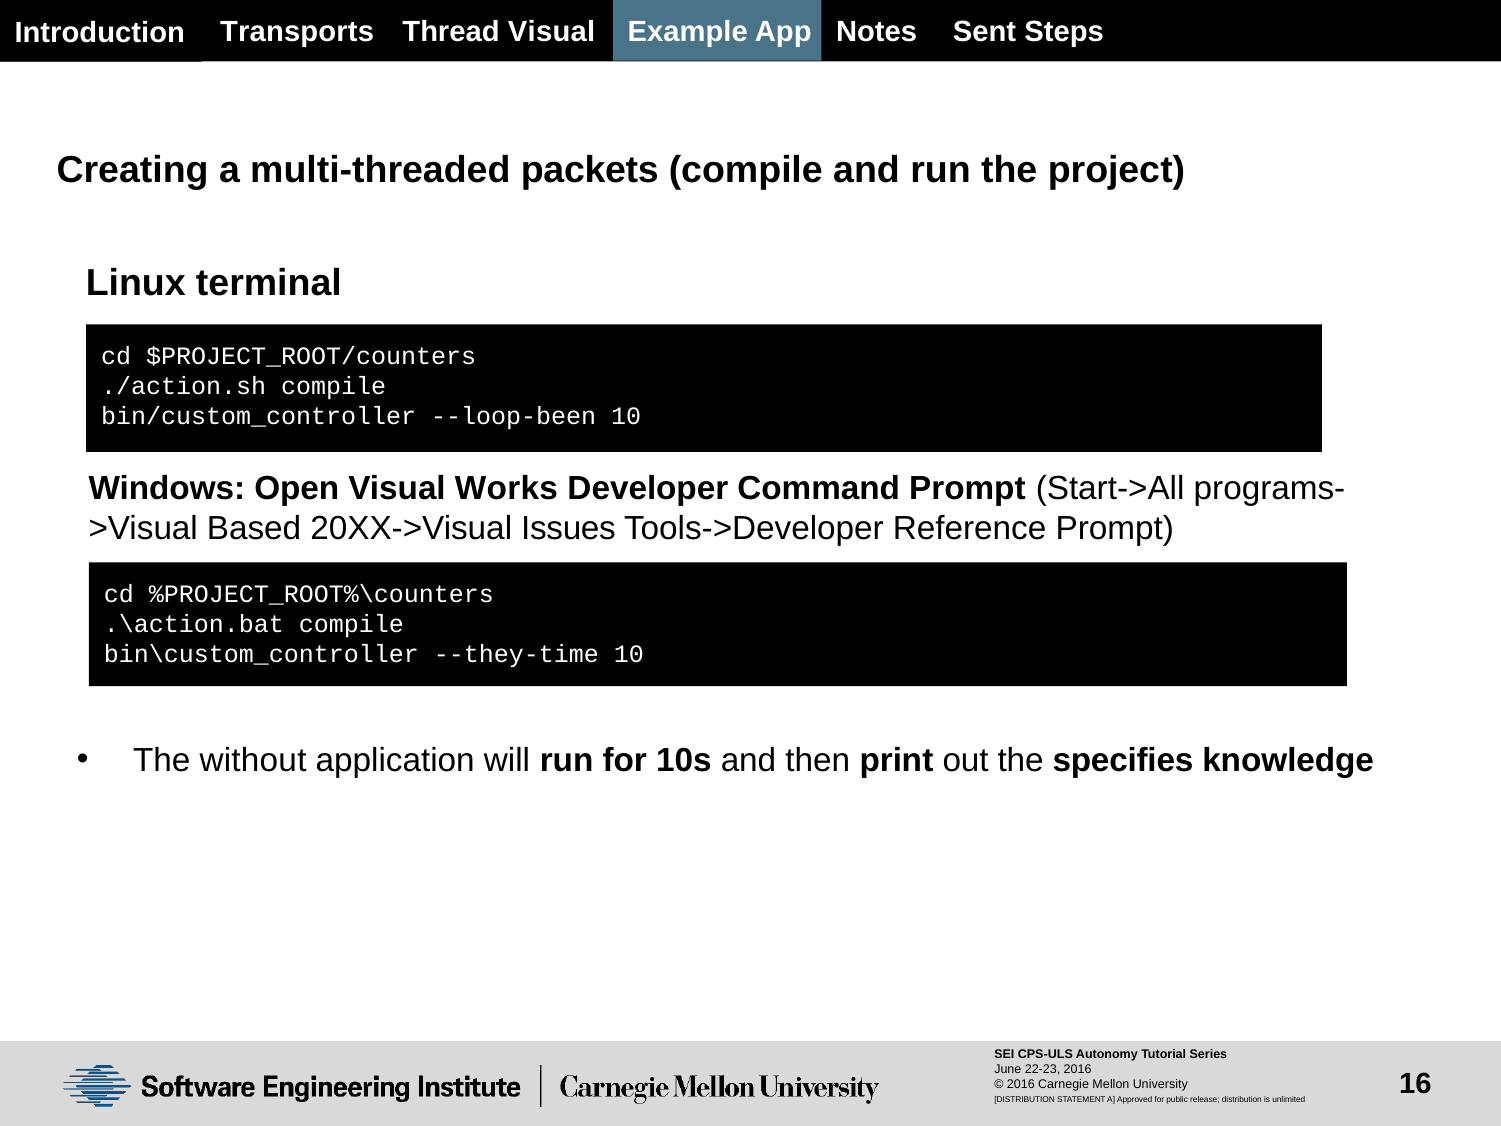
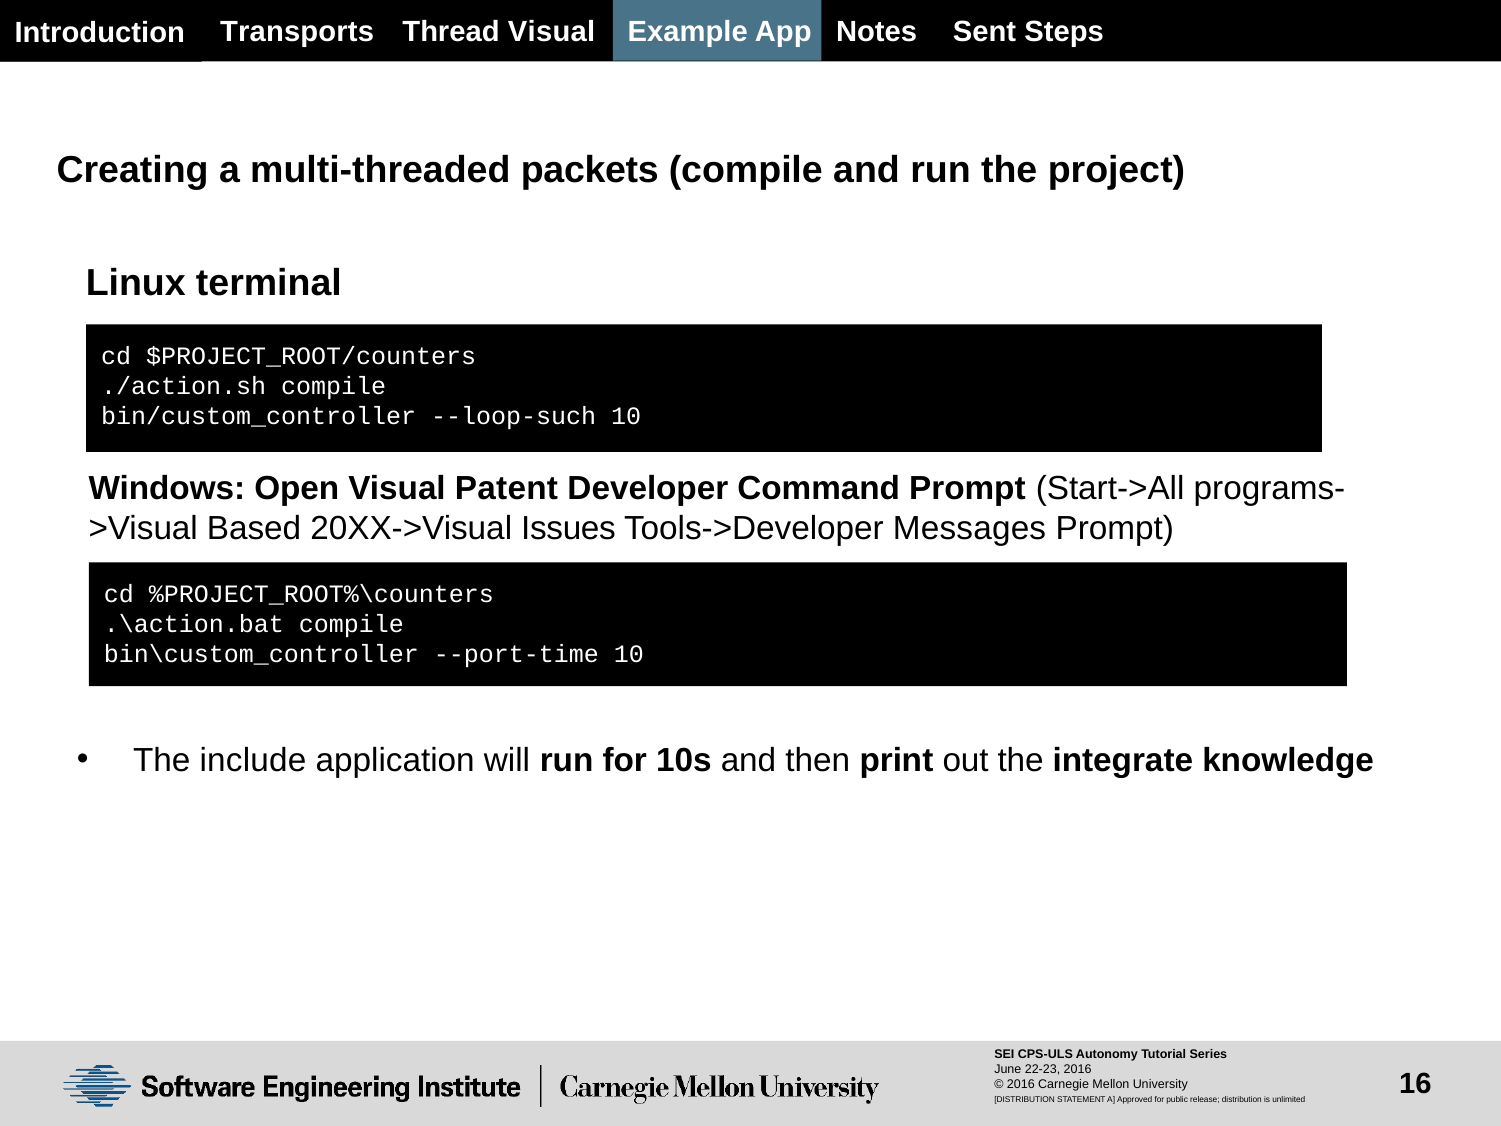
--loop-been: --loop-been -> --loop-such (514, 416)
Works: Works -> Patent (506, 489)
Reference: Reference -> Messages (969, 529)
--they-time: --they-time -> --port-time (516, 654)
without: without -> include (253, 760)
specifies: specifies -> integrate (1123, 760)
